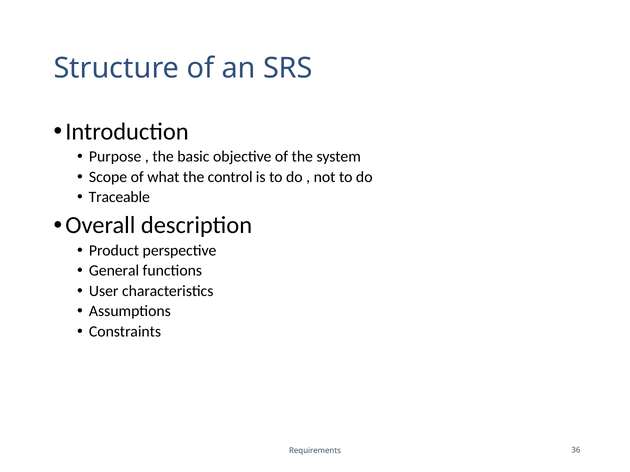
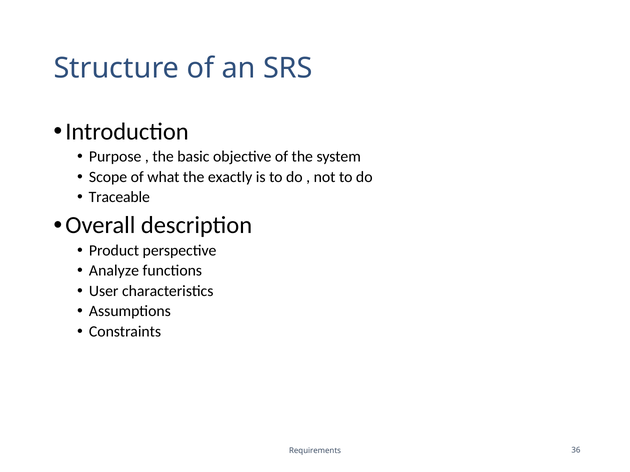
control: control -> exactly (230, 177)
General: General -> Analyze (114, 271)
